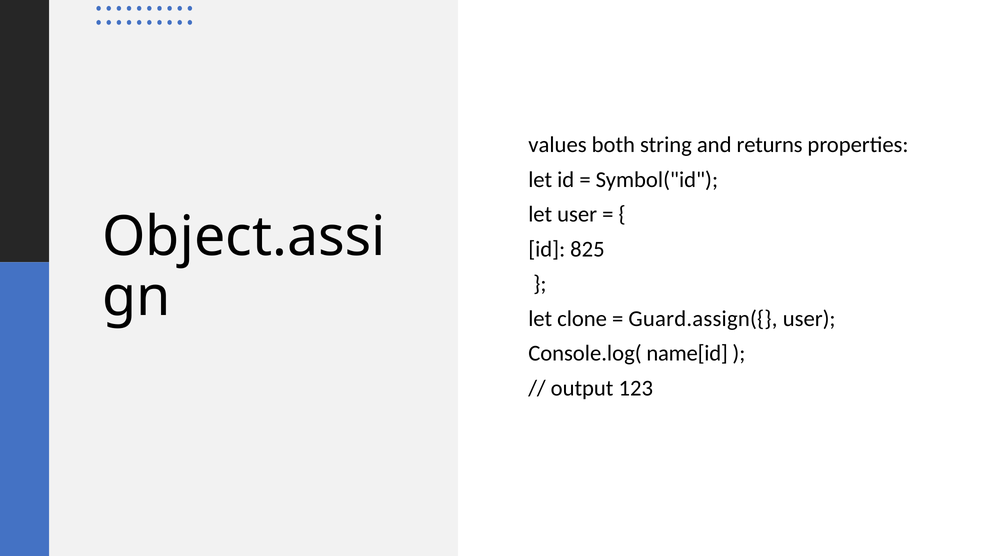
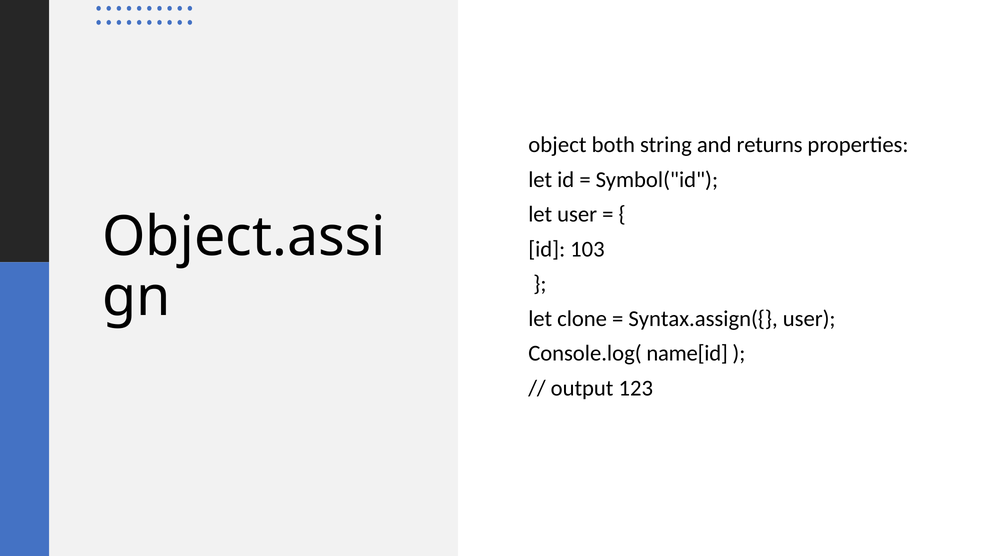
values: values -> object (557, 145)
825: 825 -> 103 (587, 249)
Guard.assign({: Guard.assign({ -> Syntax.assign({ (703, 319)
